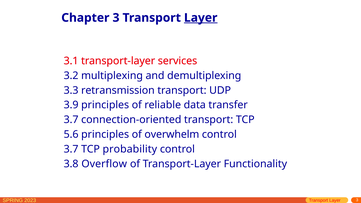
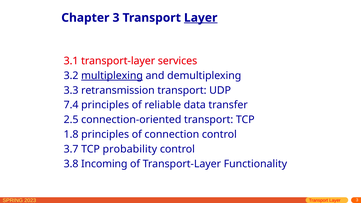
multiplexing underline: none -> present (112, 76)
3.9: 3.9 -> 7.4 (71, 105)
3.7: 3.7 -> 2.5 (71, 120)
5.6: 5.6 -> 1.8 (71, 134)
overwhelm: overwhelm -> connection (172, 134)
Overflow: Overflow -> Incoming (104, 164)
